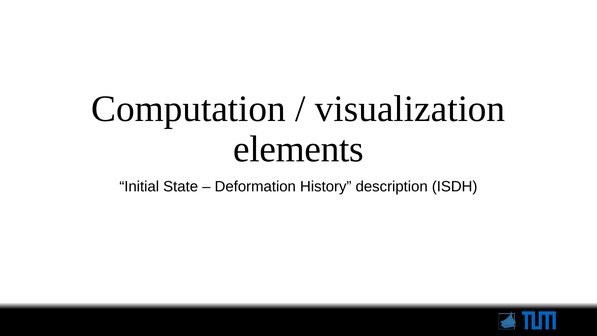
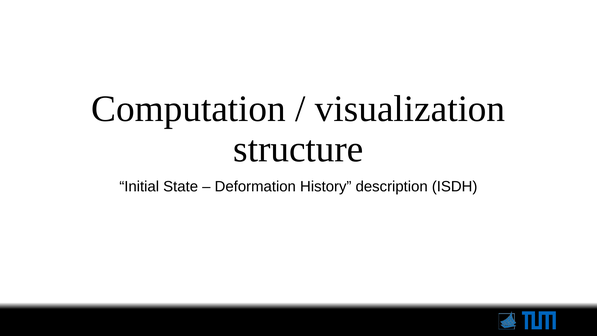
elements: elements -> structure (298, 149)
